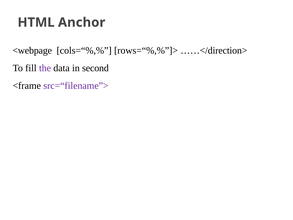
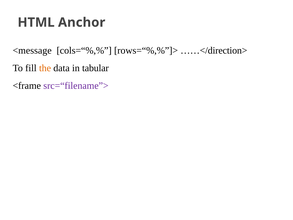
<webpage: <webpage -> <message (32, 50)
the colour: purple -> orange (45, 68)
second: second -> tabular (95, 68)
